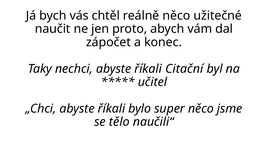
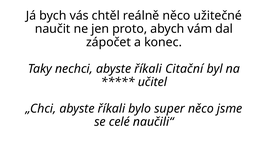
tělo: tělo -> celé (119, 122)
